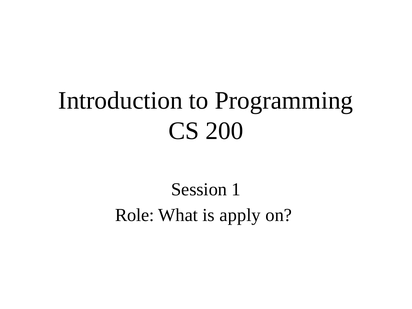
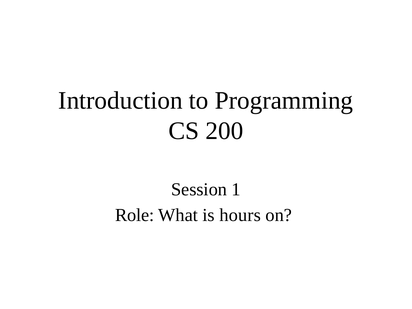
apply: apply -> hours (240, 215)
